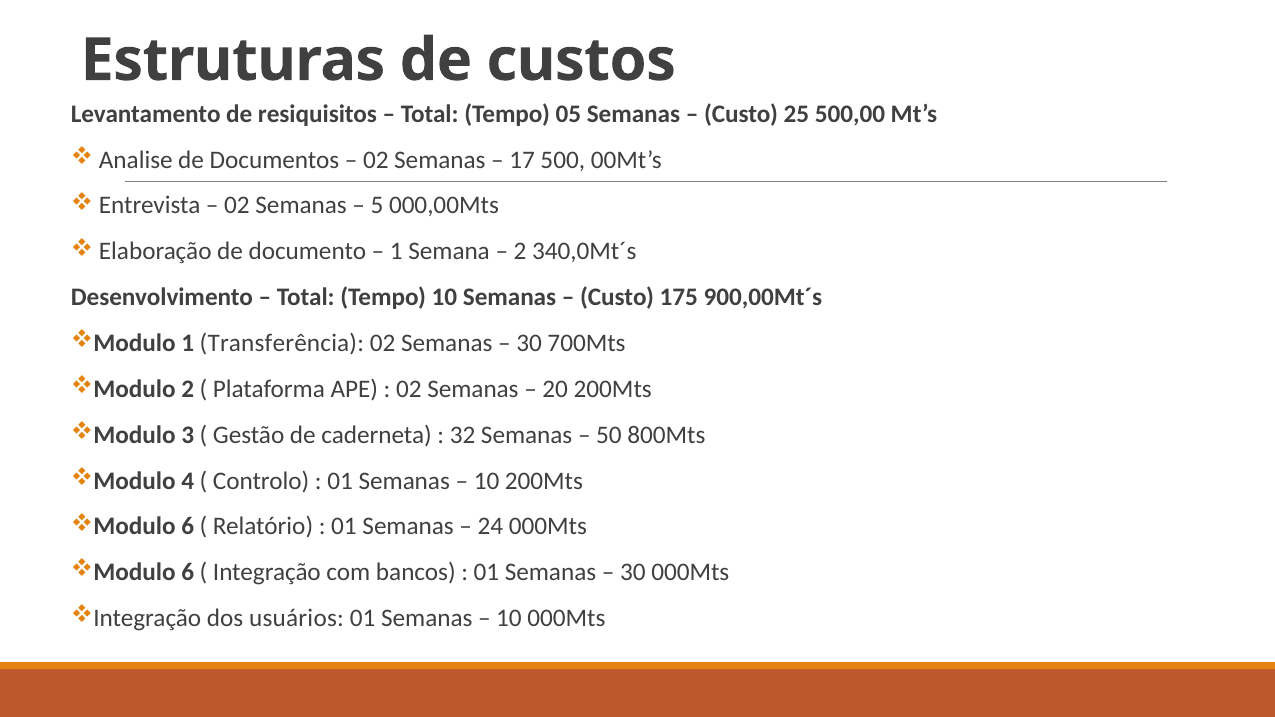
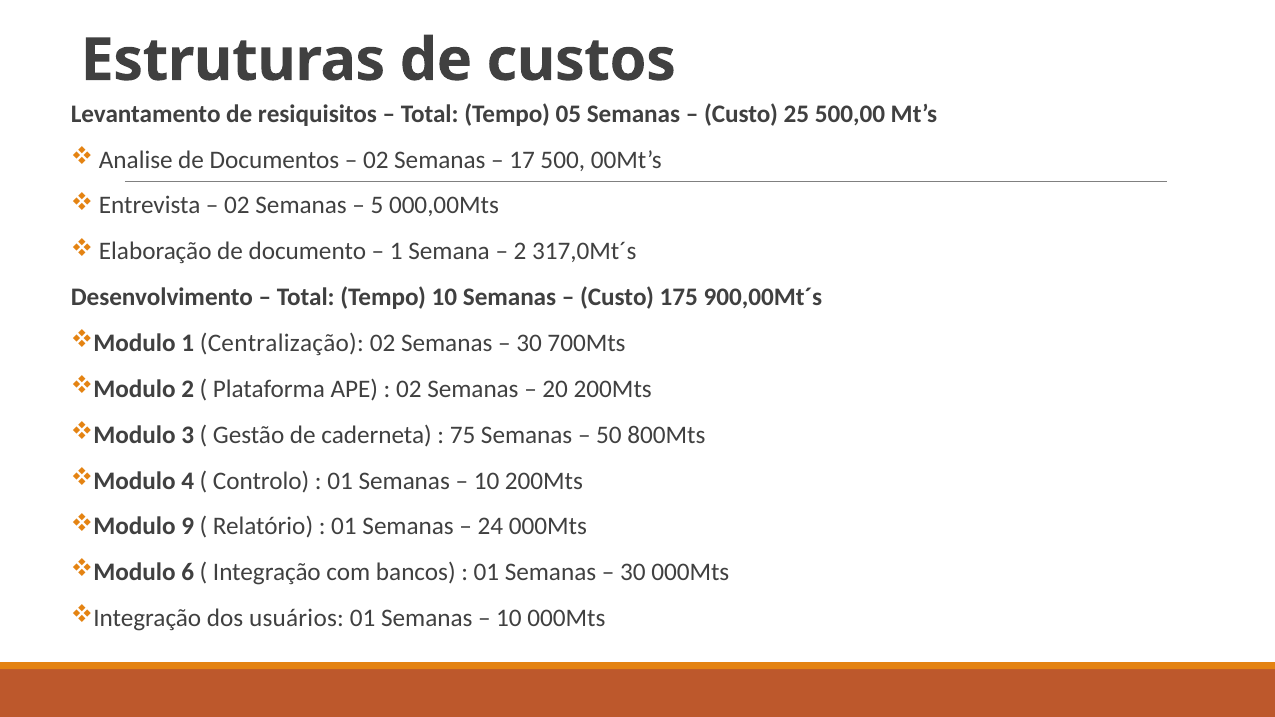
340,0Mt´s: 340,0Mt´s -> 317,0Mt´s (584, 252)
Transferência: Transferência -> Centralização (282, 343)
32: 32 -> 75 (463, 435)
6: 6 -> 9 (188, 527)
